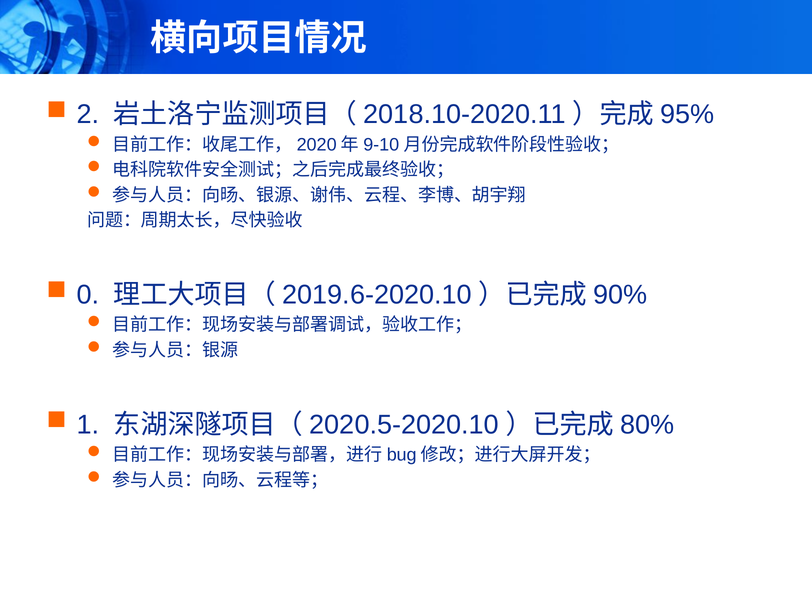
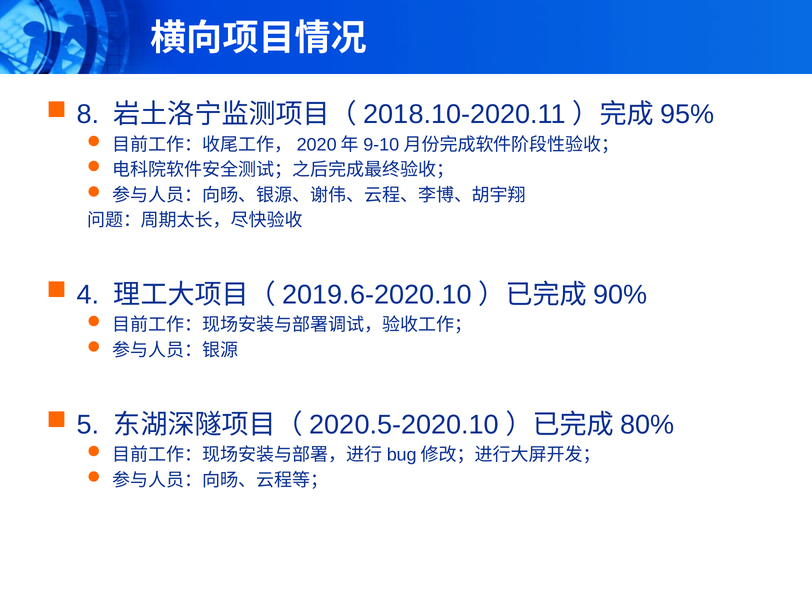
2: 2 -> 8 (88, 115)
0: 0 -> 4 (88, 295)
1: 1 -> 5 (88, 425)
